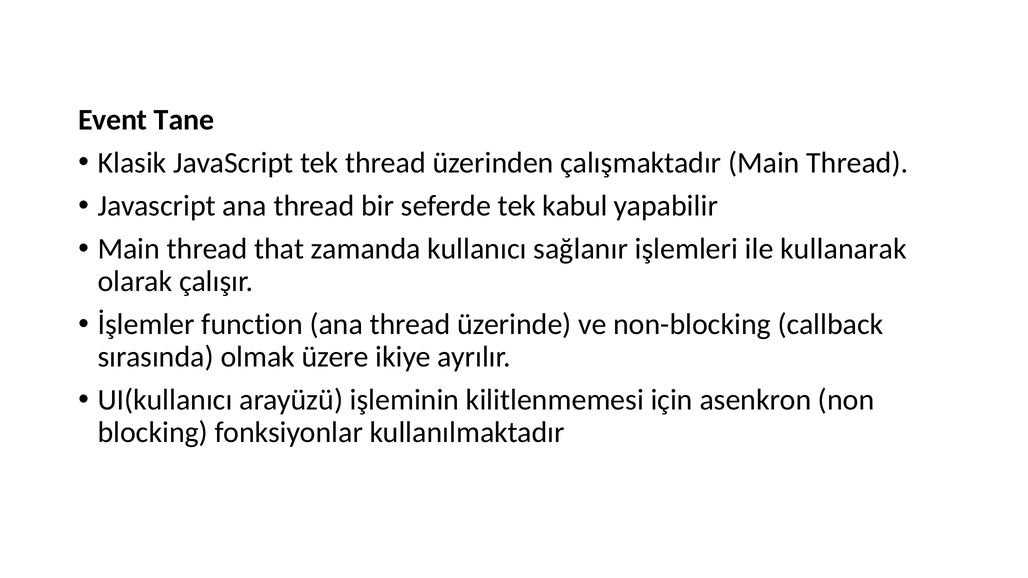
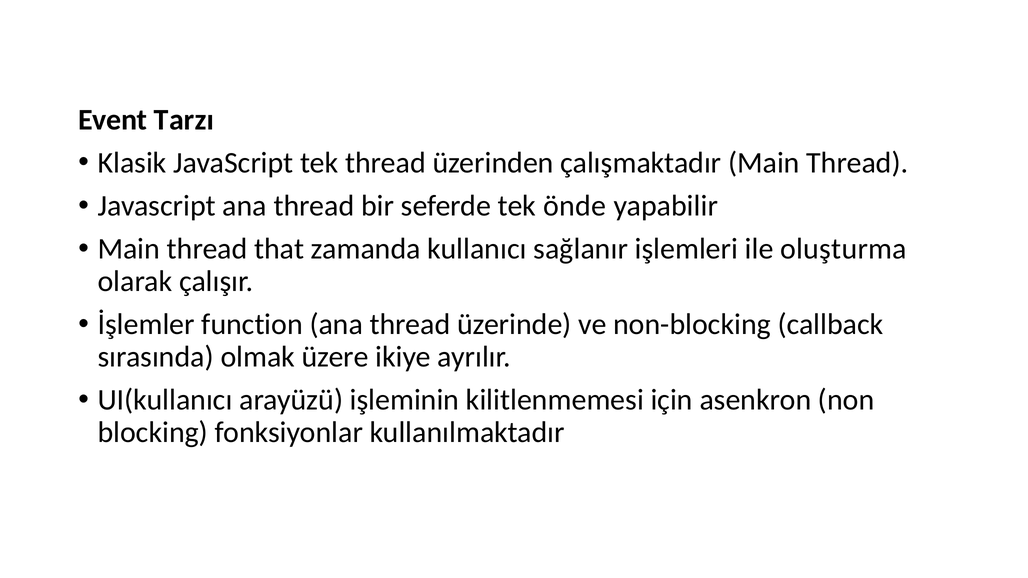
Tane: Tane -> Tarzı (184, 120)
kabul: kabul -> önde (575, 206)
kullanarak: kullanarak -> oluşturma (843, 249)
